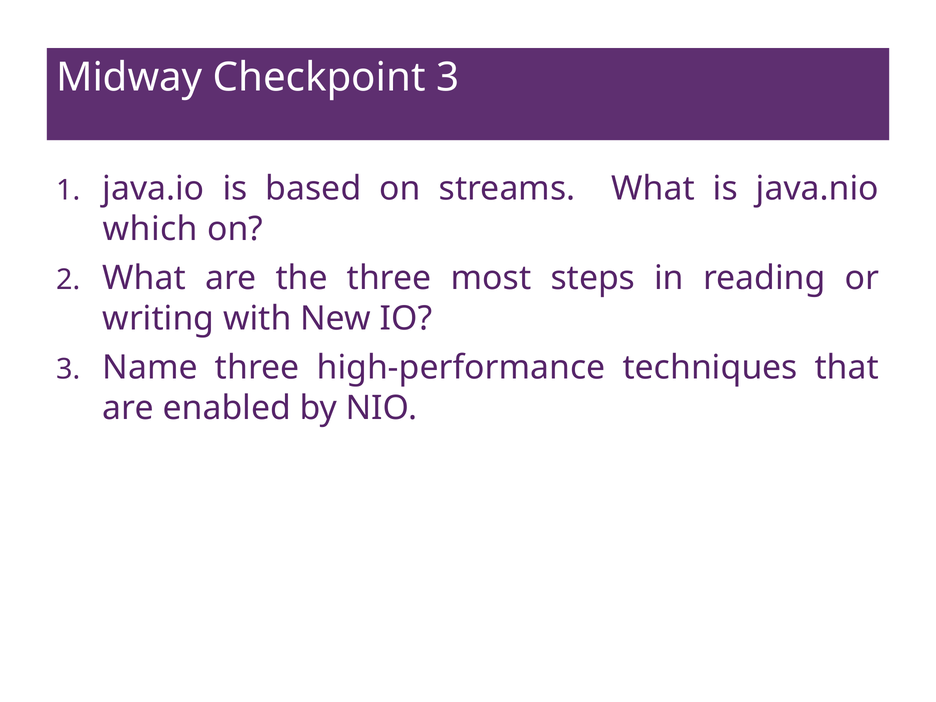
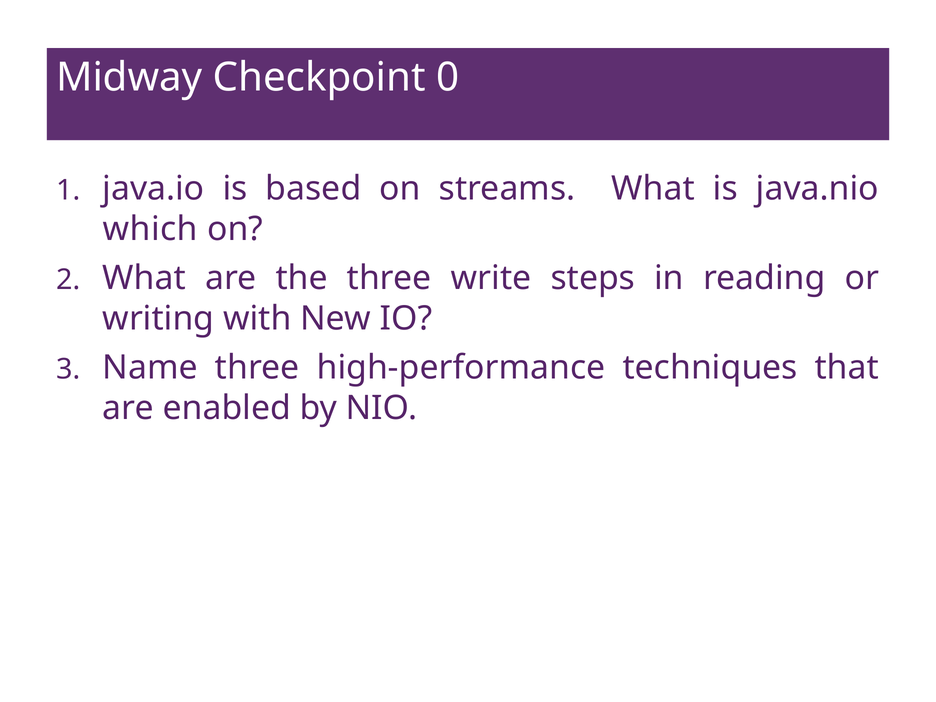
Checkpoint 3: 3 -> 0 (448, 77)
most: most -> write (491, 278)
